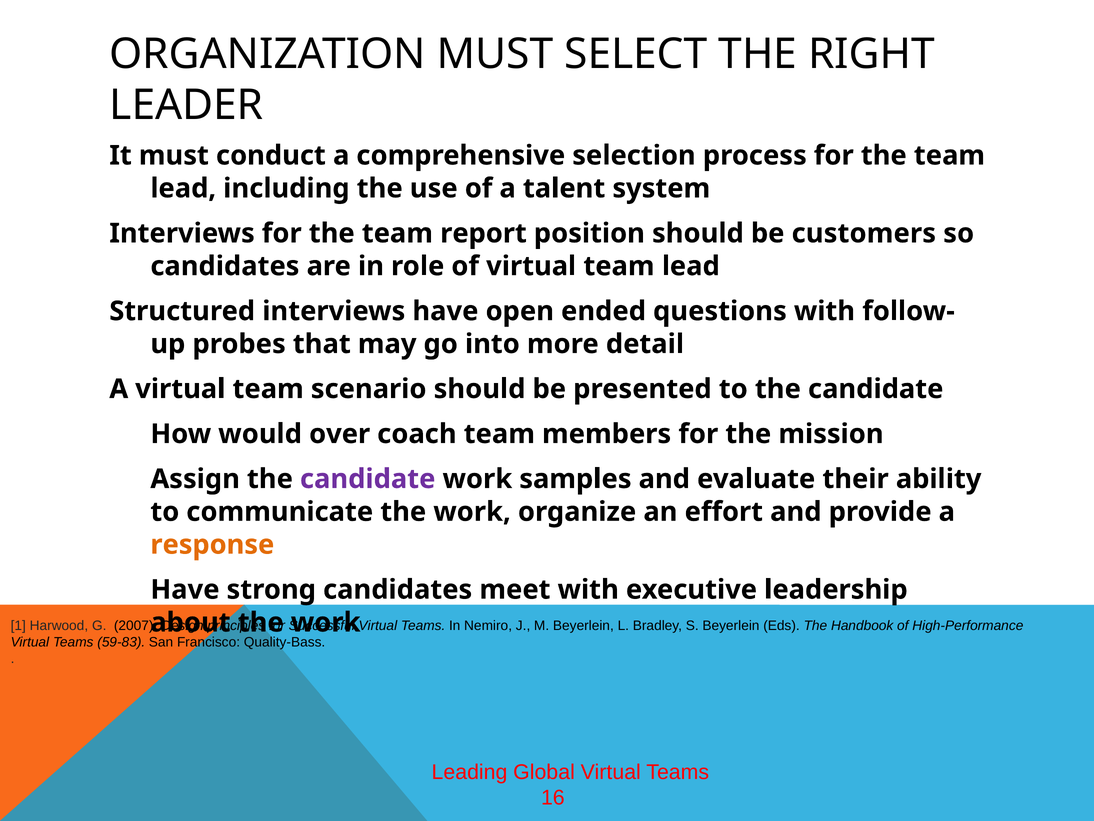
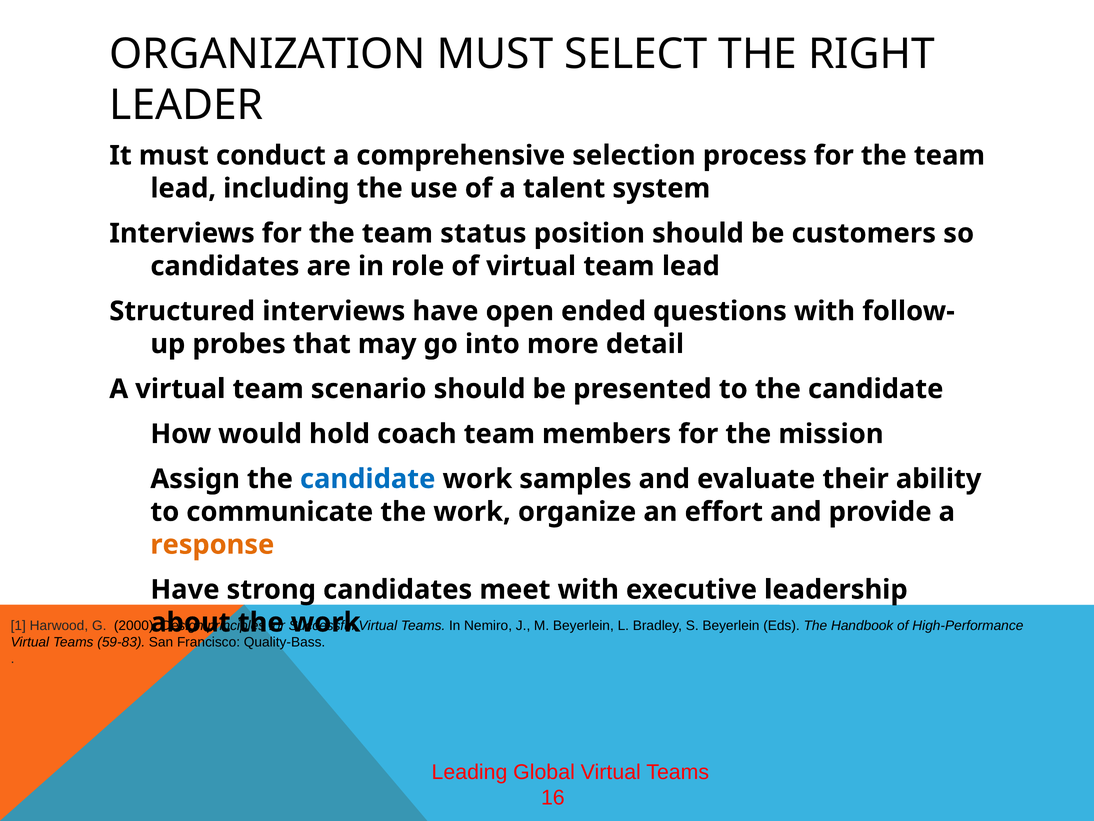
report: report -> status (483, 233)
over: over -> hold (340, 434)
candidate colour: purple -> blue (368, 479)
2007: 2007 -> 2000 (136, 625)
